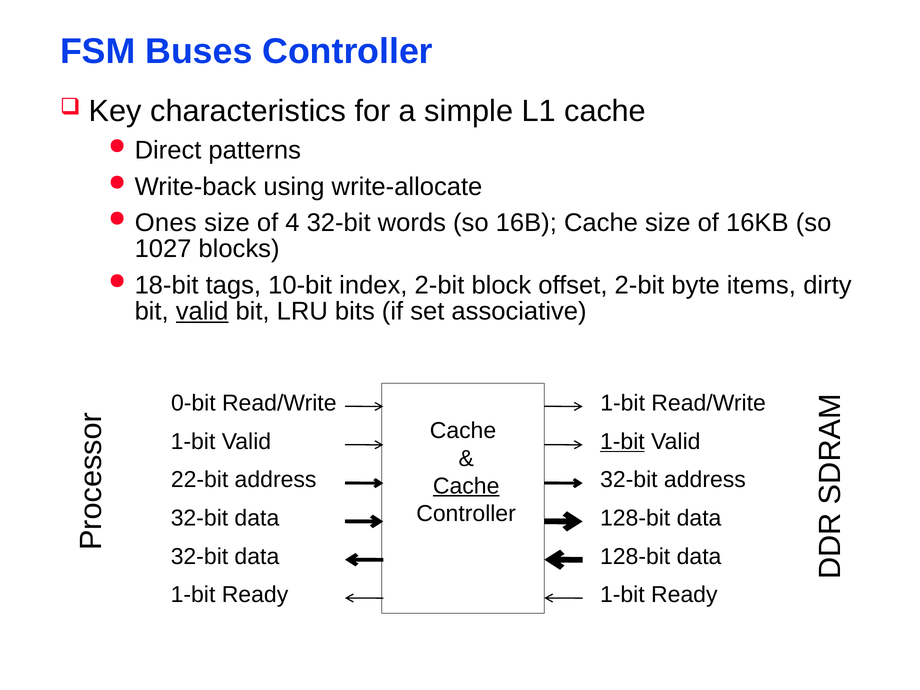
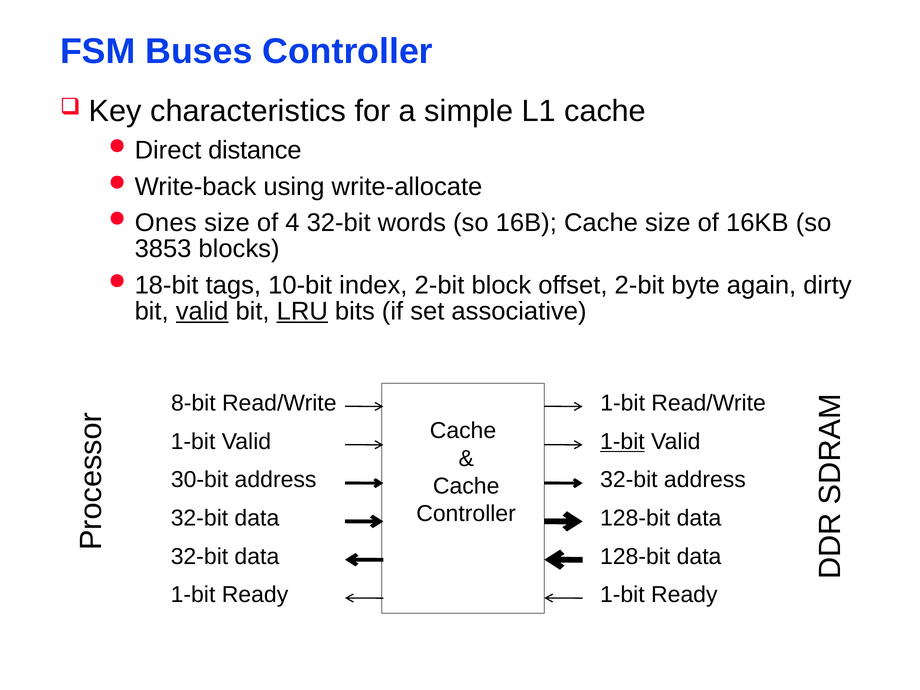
patterns: patterns -> distance (255, 150)
1027: 1027 -> 3853 (163, 249)
items: items -> again (762, 285)
LRU underline: none -> present (302, 311)
0-bit: 0-bit -> 8-bit (193, 403)
22-bit: 22-bit -> 30-bit (200, 480)
Cache underline: present -> none (466, 486)
